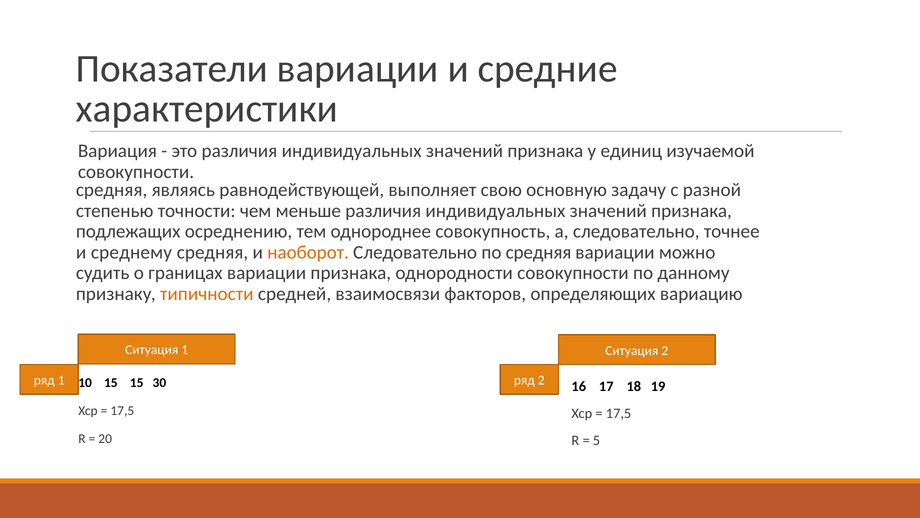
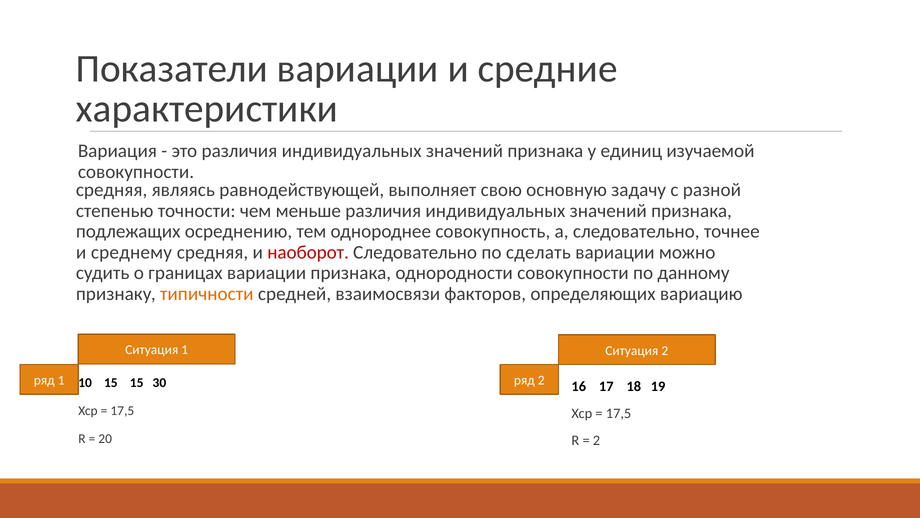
наоборот colour: orange -> red (308, 252)
по средняя: средняя -> сделать (538, 252)
5: 5 -> 2 (597, 440)
